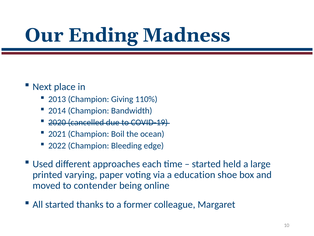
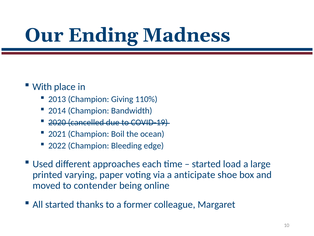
Next: Next -> With (42, 87)
held: held -> load (232, 164)
education: education -> anticipate (195, 174)
